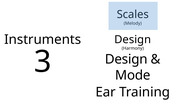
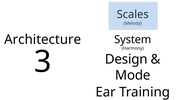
Instruments: Instruments -> Architecture (43, 39)
Design: Design -> System (133, 39)
